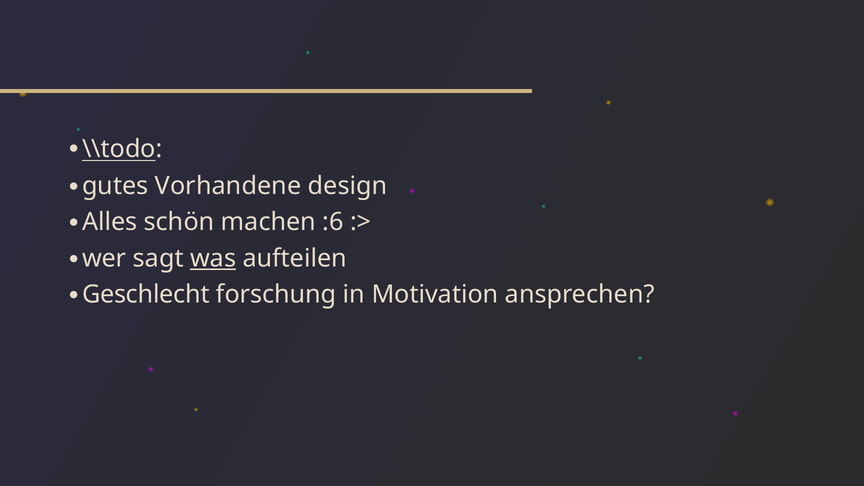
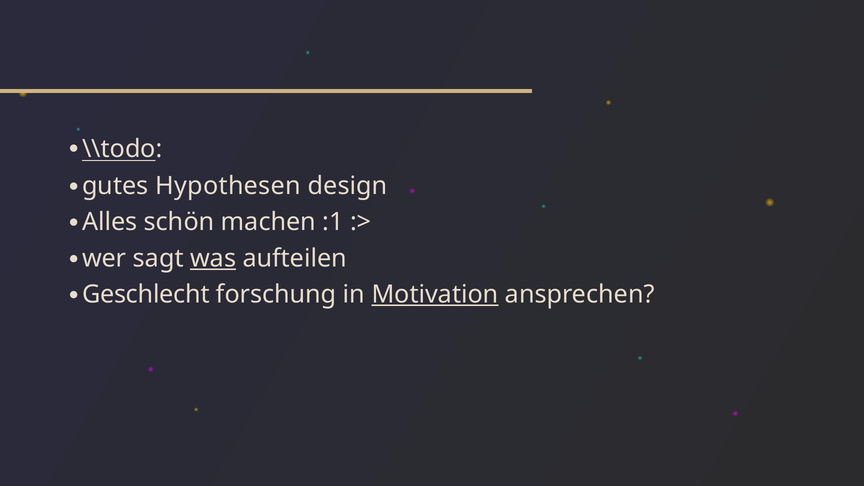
Vorhandene: Vorhandene -> Hypothesen (228, 186)
:6: :6 -> :1 (333, 222)
Motivation underline: none -> present (435, 295)
